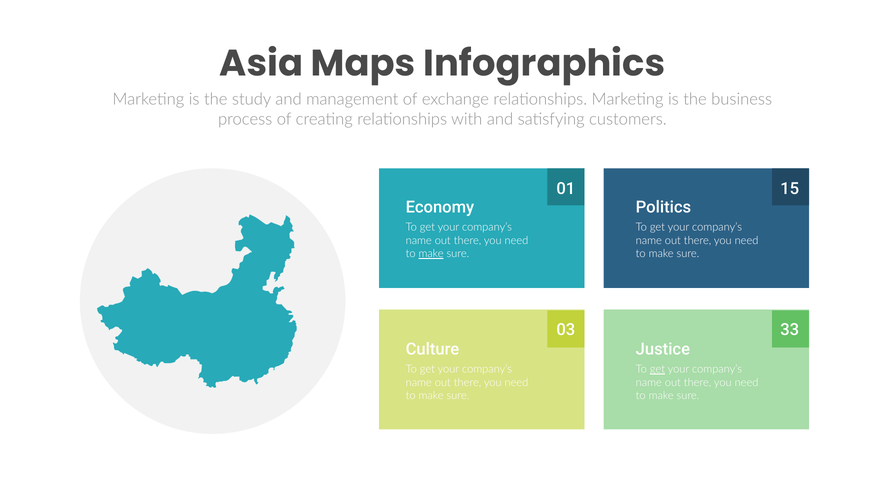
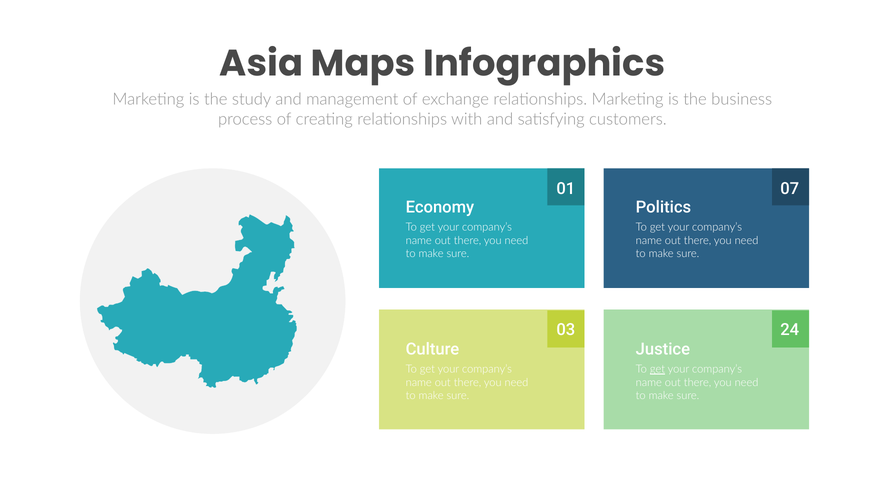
15: 15 -> 07 (790, 189)
make underline: present -> none (431, 254)
33: 33 -> 24 (790, 330)
